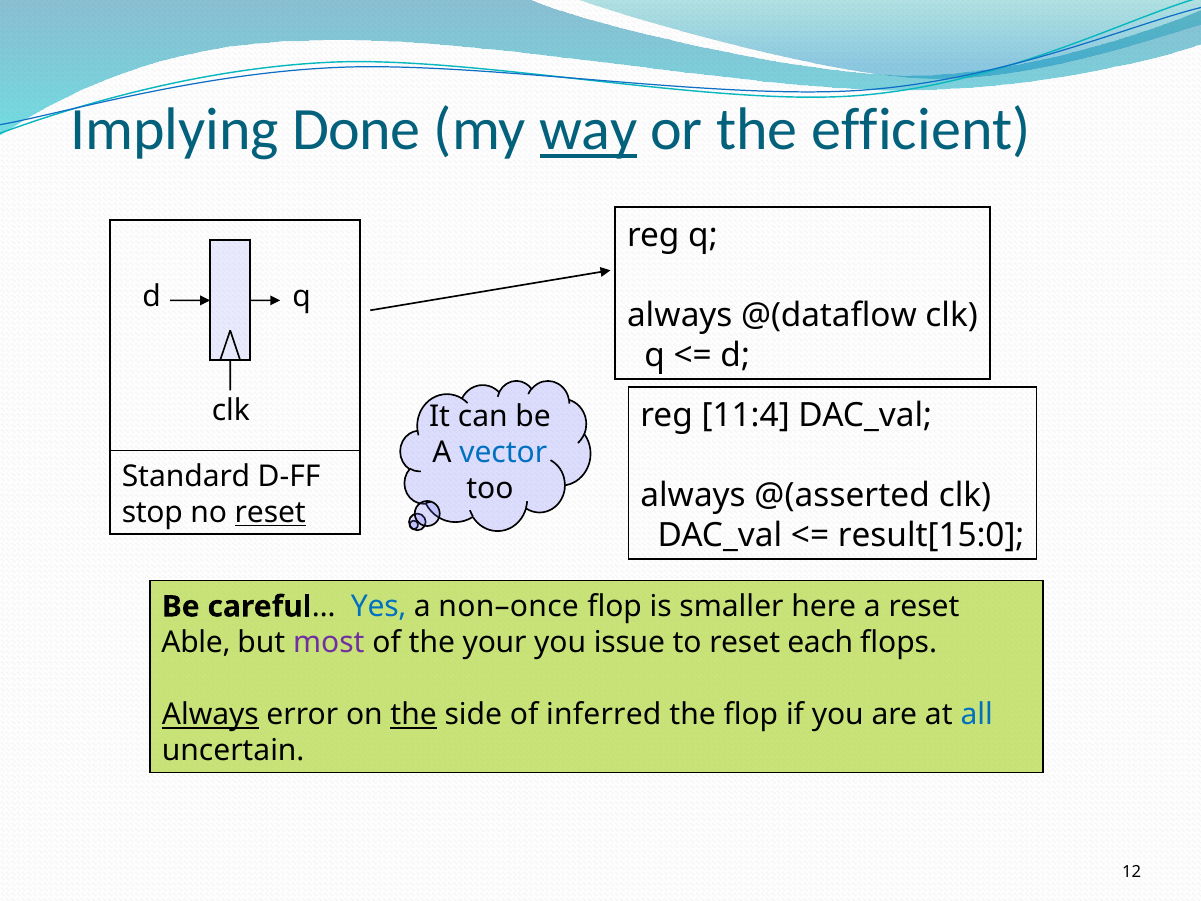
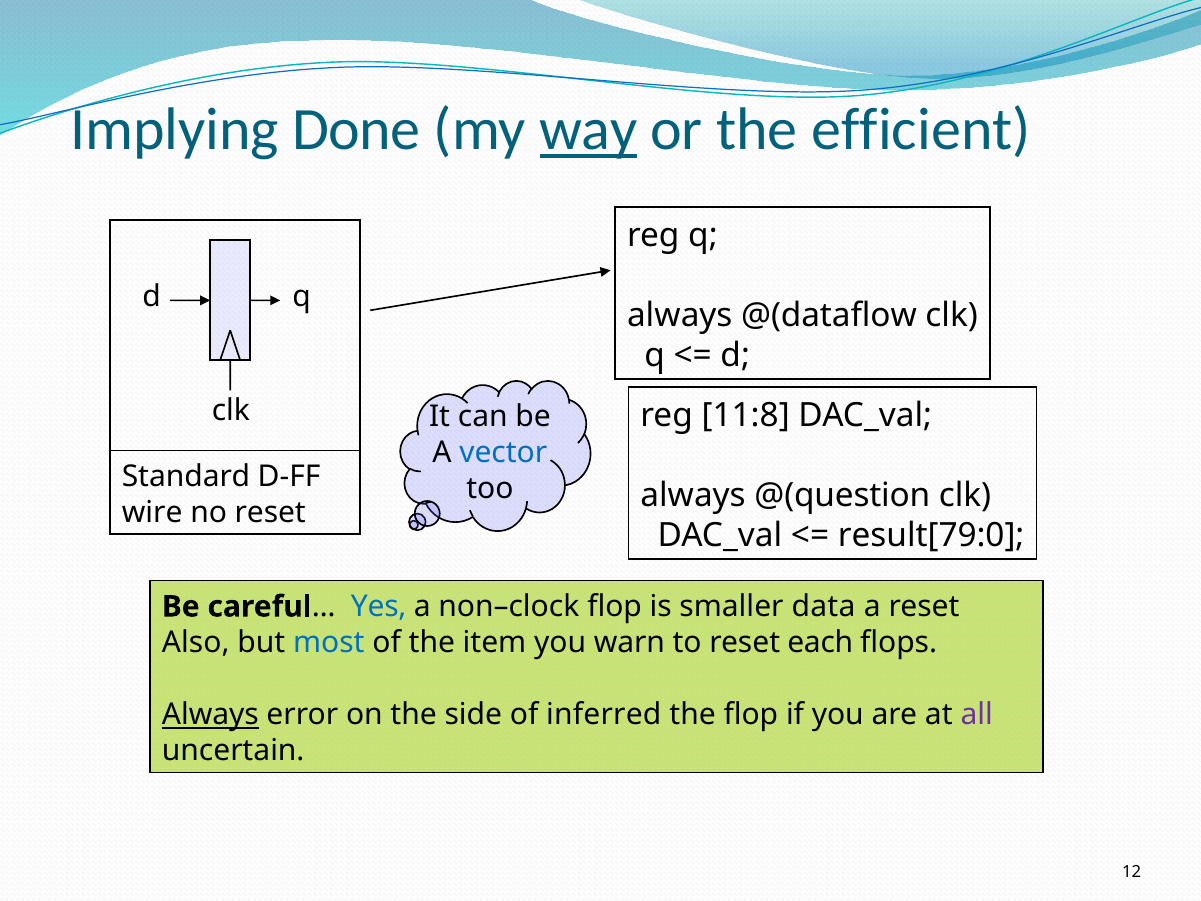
11:4: 11:4 -> 11:8 (746, 415)
@(asserted: @(asserted -> @(question (842, 495)
stop: stop -> wire (152, 512)
reset underline: present -> none (270, 512)
result[15:0: result[15:0 -> result[79:0 (931, 535)
non–once: non–once -> non–clock (509, 606)
here: here -> data (824, 606)
Able: Able -> Also (196, 643)
most colour: purple -> blue (329, 643)
your: your -> item (494, 643)
issue: issue -> warn (629, 643)
the underline: present -> none (414, 715)
all colour: blue -> purple (977, 715)
